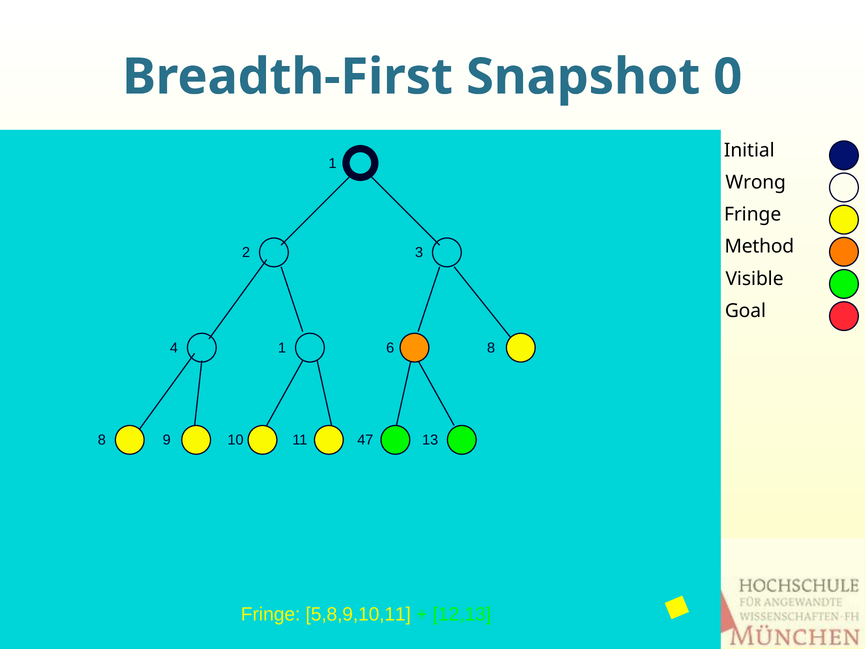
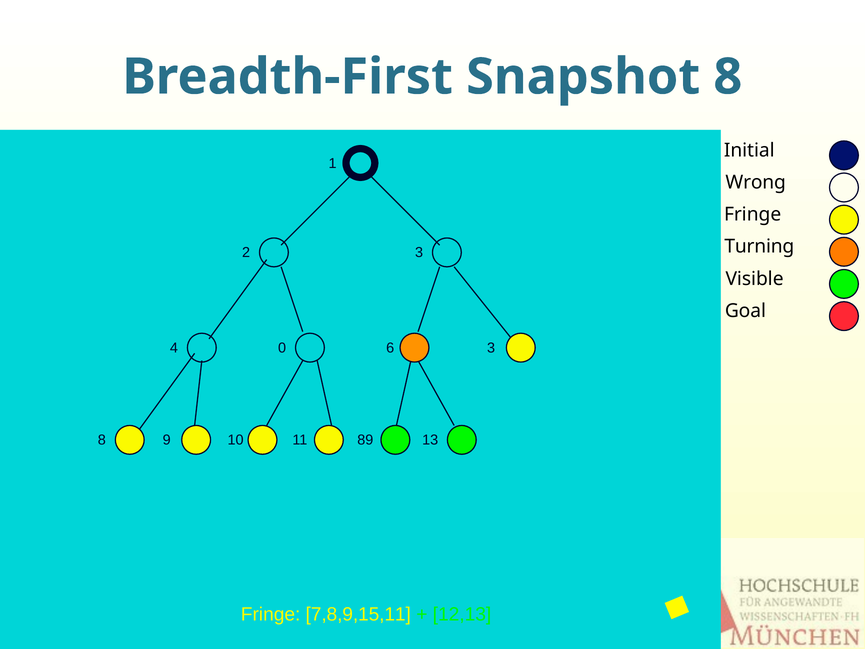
Snapshot 0: 0 -> 8 (728, 77)
Method: Method -> Turning (759, 247)
4 1: 1 -> 0 (282, 348)
6 8: 8 -> 3 (491, 348)
47: 47 -> 89 (365, 440)
5,8,9,10,11: 5,8,9,10,11 -> 7,8,9,15,11 (358, 614)
